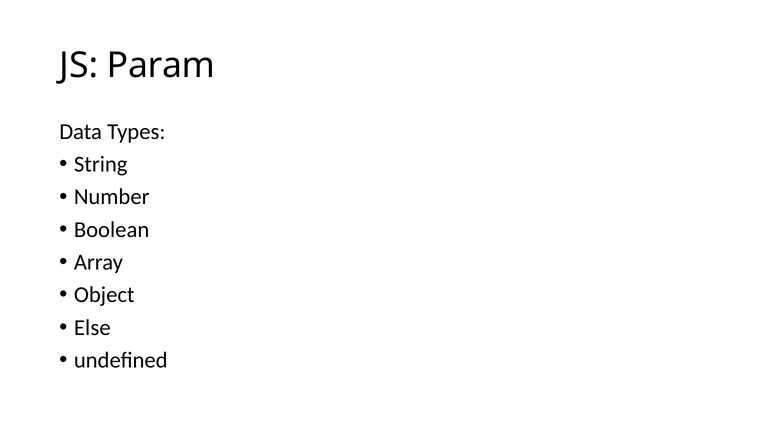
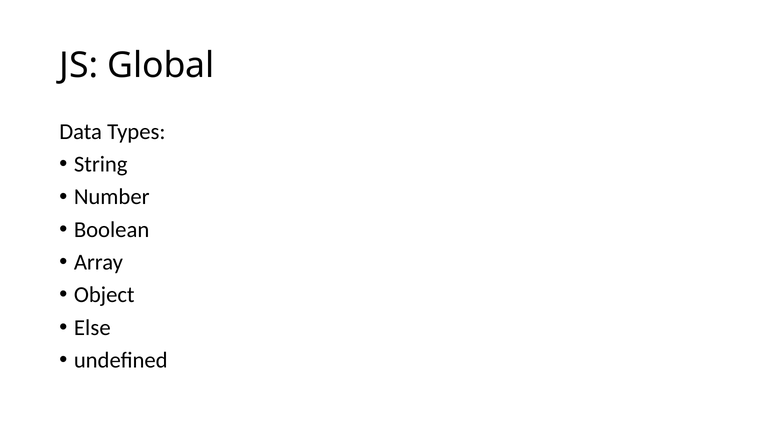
Param: Param -> Global (161, 65)
